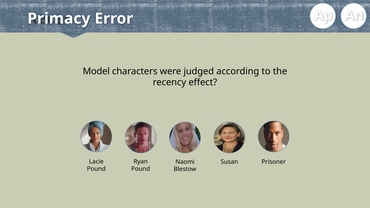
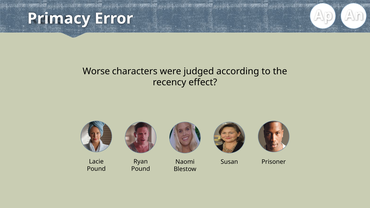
Model: Model -> Worse (96, 71)
